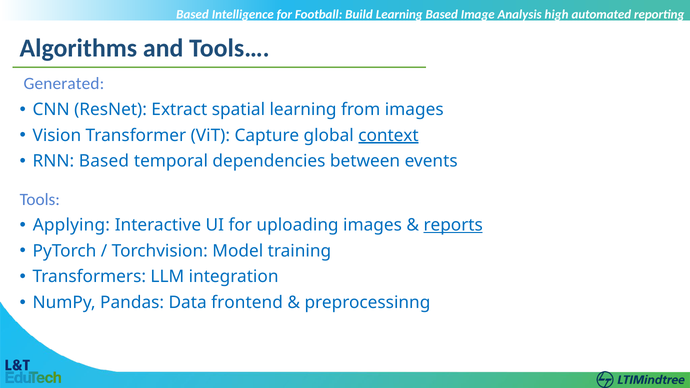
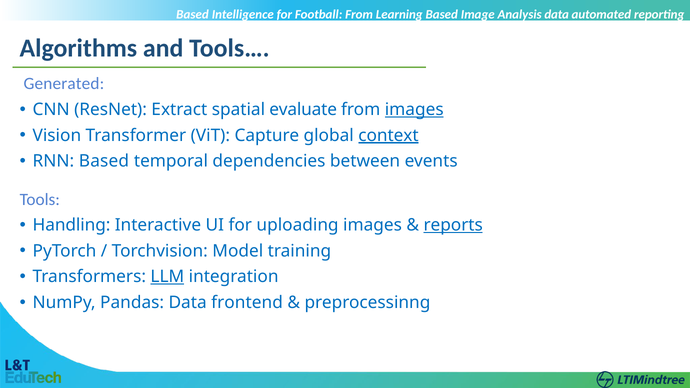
Football Build: Build -> From (359, 14)
Analysis high: high -> data (557, 14)
spatial learning: learning -> evaluate (303, 110)
images underline: none -> present (414, 110)
Applying: Applying -> Handling (72, 225)
LLM underline: none -> present (167, 277)
